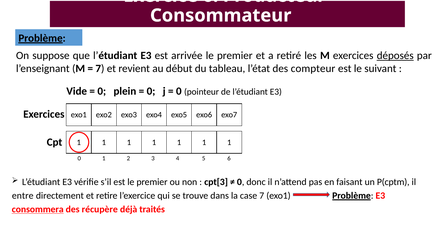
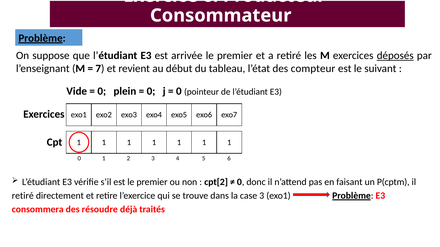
cpt[3: cpt[3 -> cpt[2 (216, 182)
entre: entre -> retiré (23, 196)
case 7: 7 -> 3 (262, 196)
consommera underline: present -> none (38, 210)
récupère: récupère -> résoudre (100, 210)
